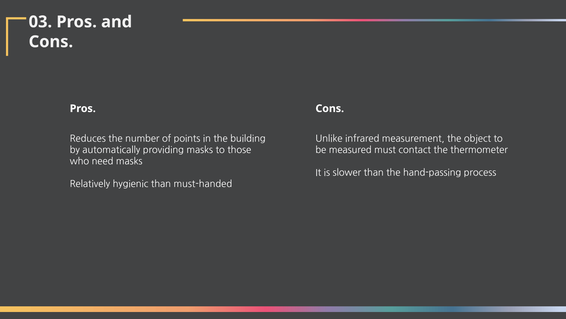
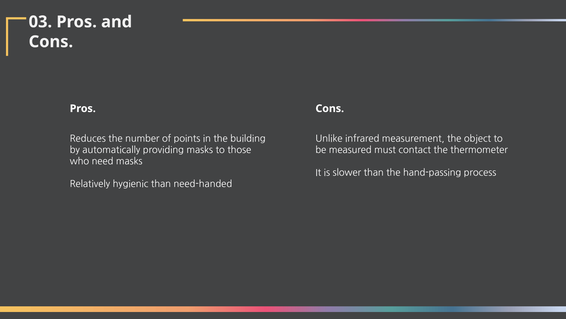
must-handed: must-handed -> need-handed (203, 184)
